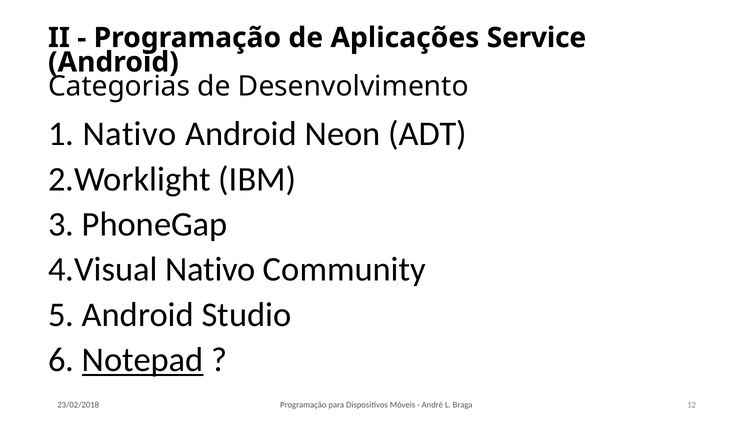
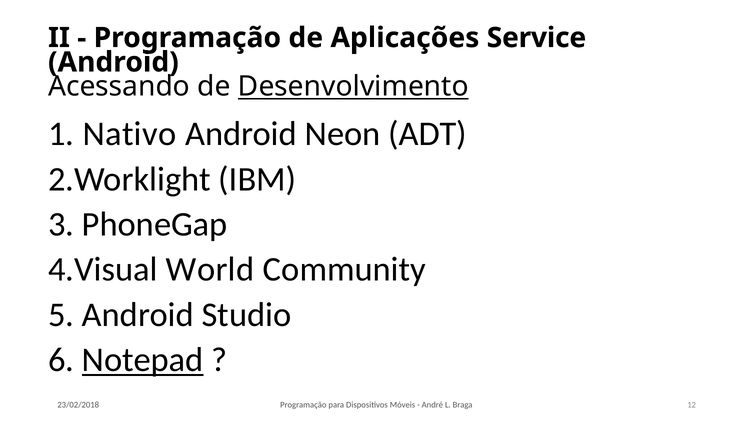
Categorias: Categorias -> Acessando (119, 87)
Desenvolvimento underline: none -> present (353, 87)
Nativo: Nativo -> World (210, 269)
